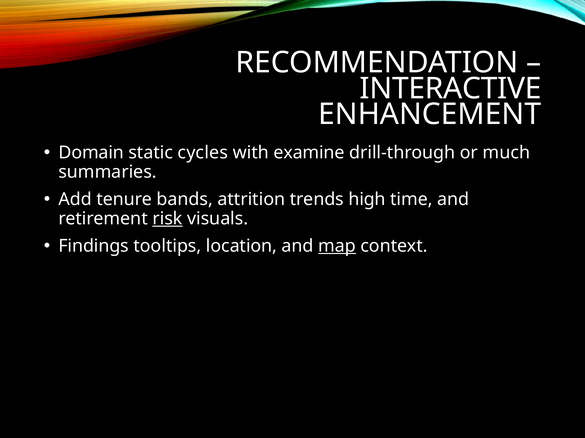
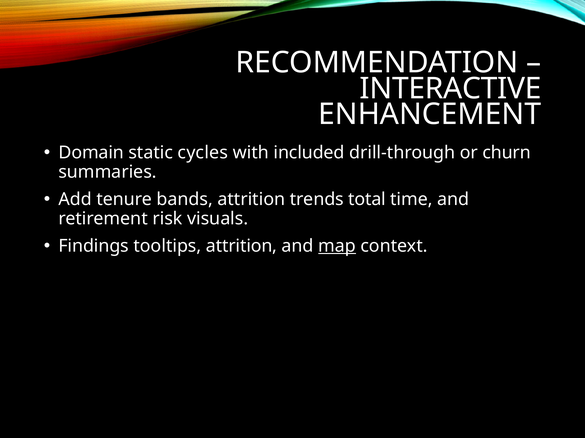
examine: examine -> included (309, 153)
much: much -> churn (507, 153)
high: high -> total (367, 200)
risk underline: present -> none (167, 219)
tooltips location: location -> attrition (242, 246)
